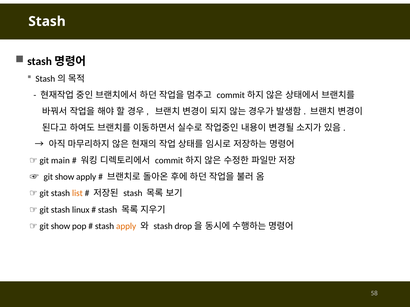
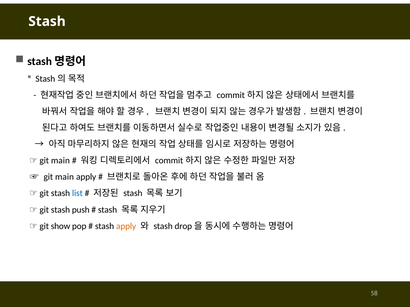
git show: show -> main (65, 177)
list colour: orange -> blue (77, 194)
linux: linux -> push (81, 210)
